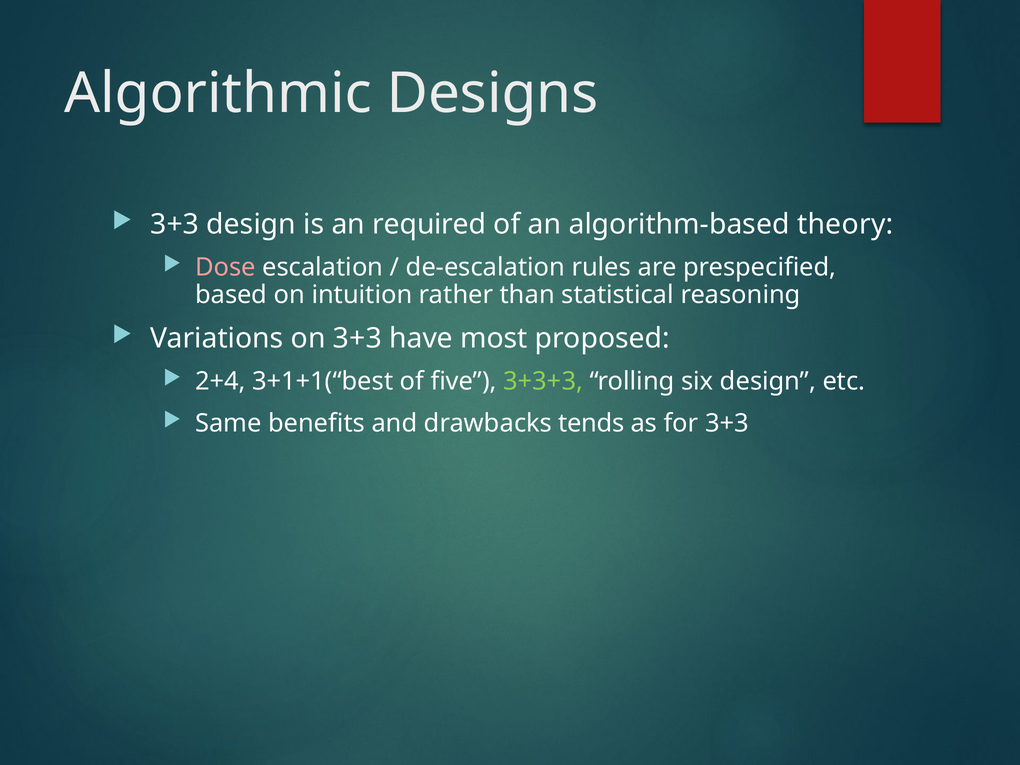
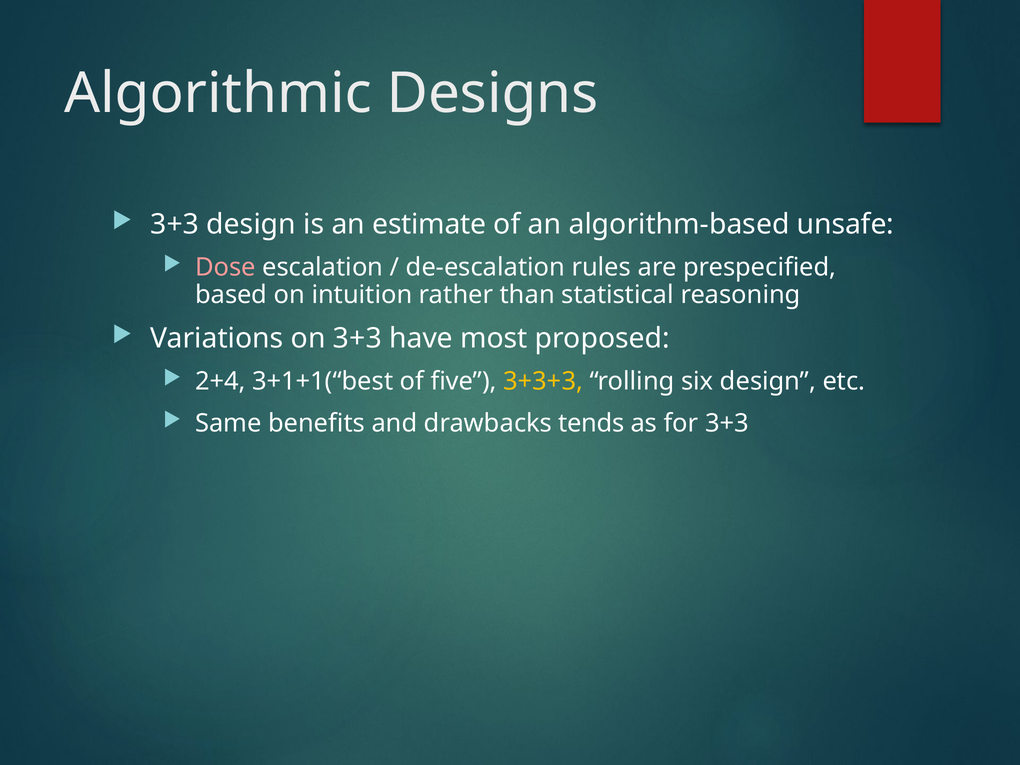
required: required -> estimate (429, 224)
theory: theory -> unsafe (845, 224)
3+3+3 colour: light green -> yellow (543, 382)
